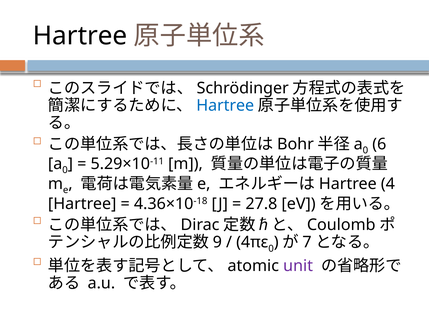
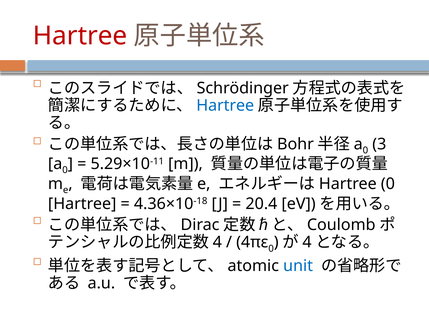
Hartree colour: black -> red (80, 36)
6: 6 -> 3 (379, 144)
Hartree 4: 4 -> 0 (388, 184)
27.8: 27.8 -> 20.4 (261, 204)
9: 9 -> 4 (217, 242)
7: 7 -> 4 (307, 242)
unit colour: purple -> blue (298, 266)
